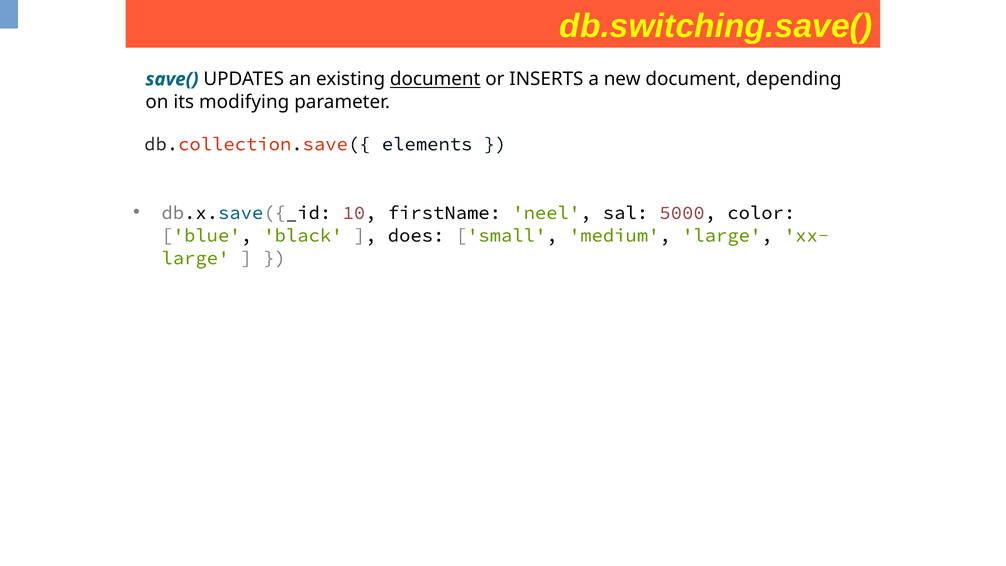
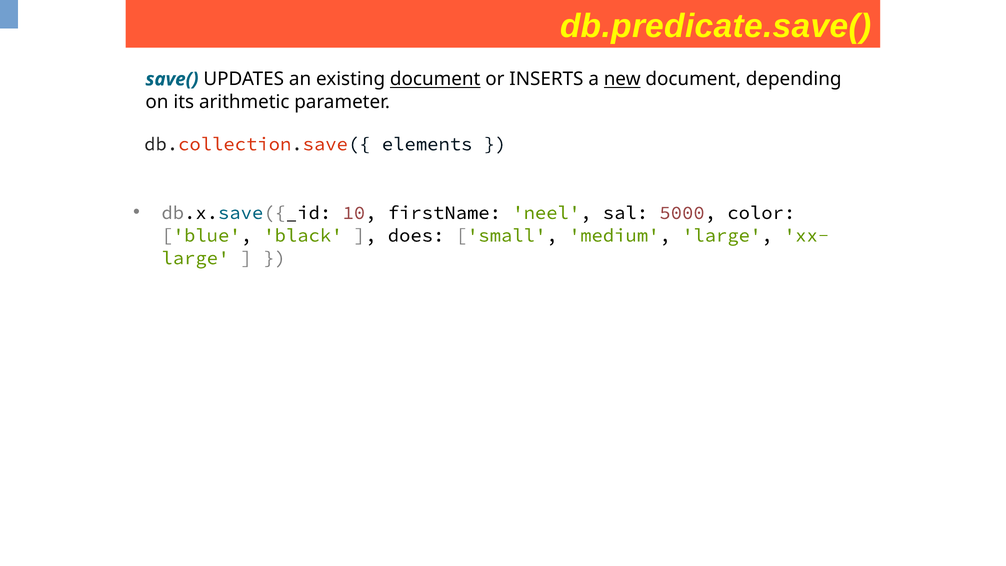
db.switching.save(: db.switching.save( -> db.predicate.save( (716, 26)
new underline: none -> present (622, 79)
modifying: modifying -> arithmetic (244, 102)
